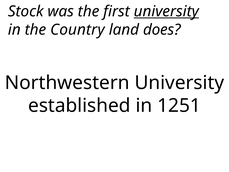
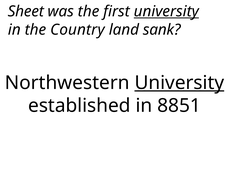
Stock: Stock -> Sheet (26, 11)
does: does -> sank (162, 30)
University underline: none -> present (179, 83)
1251: 1251 -> 8851 (179, 106)
